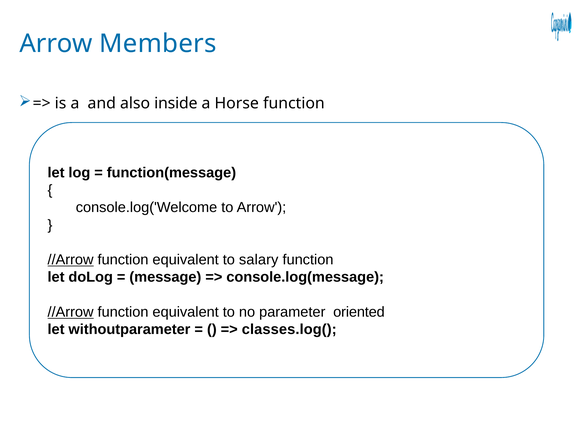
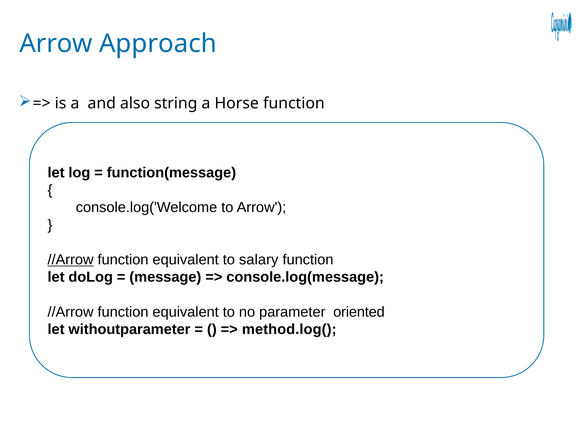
Members: Members -> Approach (158, 44)
inside: inside -> string (176, 104)
//Arrow underline: present -> none (71, 312)
classes.log(: classes.log( -> method.log( (289, 330)
